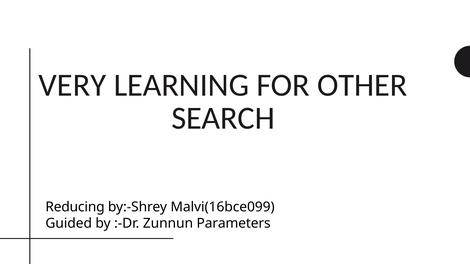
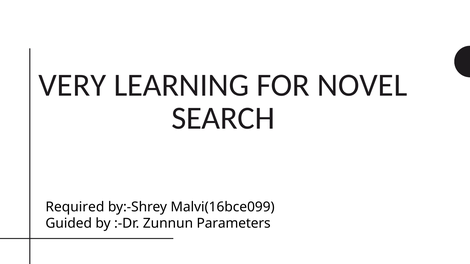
OTHER: OTHER -> NOVEL (362, 85)
Reducing: Reducing -> Required (75, 207)
